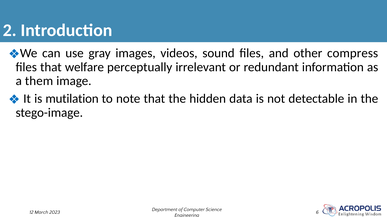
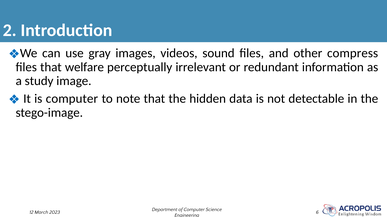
them: them -> study (39, 81)
is mutilation: mutilation -> computer (72, 99)
